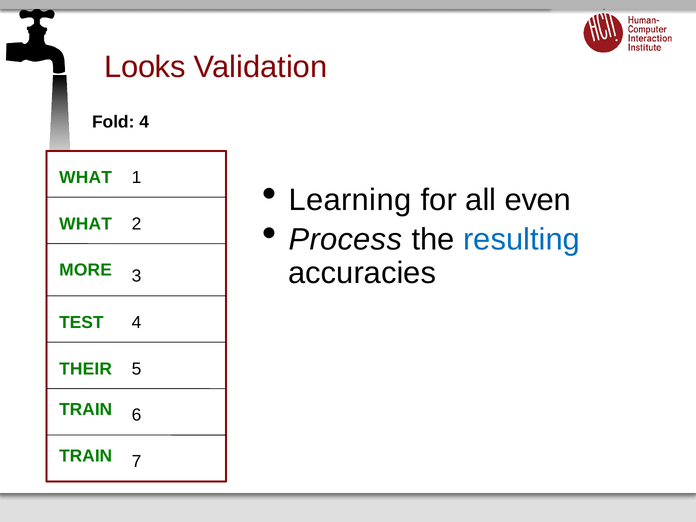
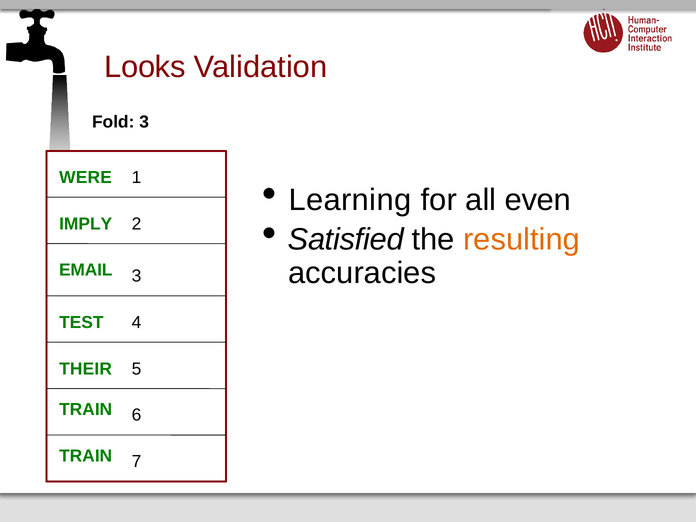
Fold 4: 4 -> 3 (144, 122)
WHAT: WHAT -> WERE (86, 177)
WHAT: WHAT -> IMPLY (86, 224)
Process: Process -> Satisfied (346, 239)
resulting colour: blue -> orange (522, 239)
MORE: MORE -> EMAIL (86, 270)
